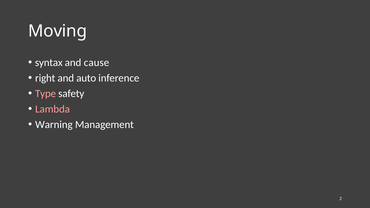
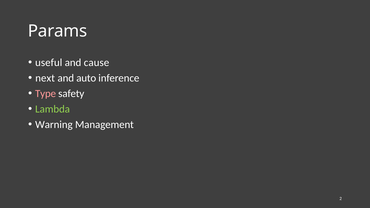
Moving: Moving -> Params (58, 31)
syntax: syntax -> useful (49, 63)
right: right -> next (45, 78)
Lambda colour: pink -> light green (53, 109)
